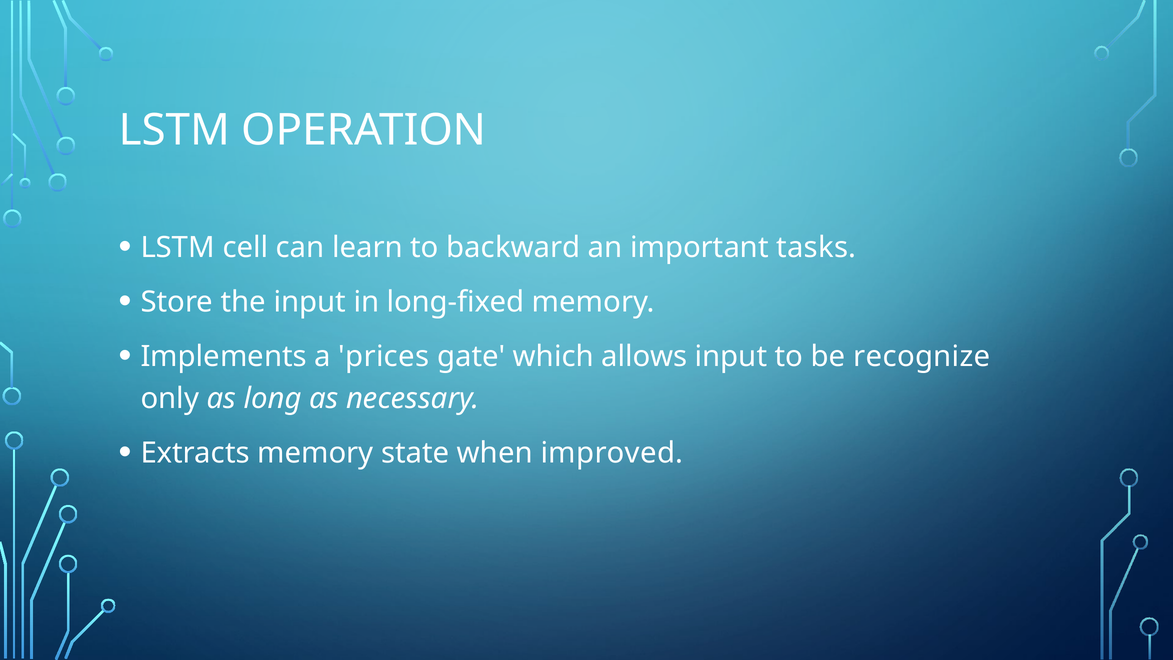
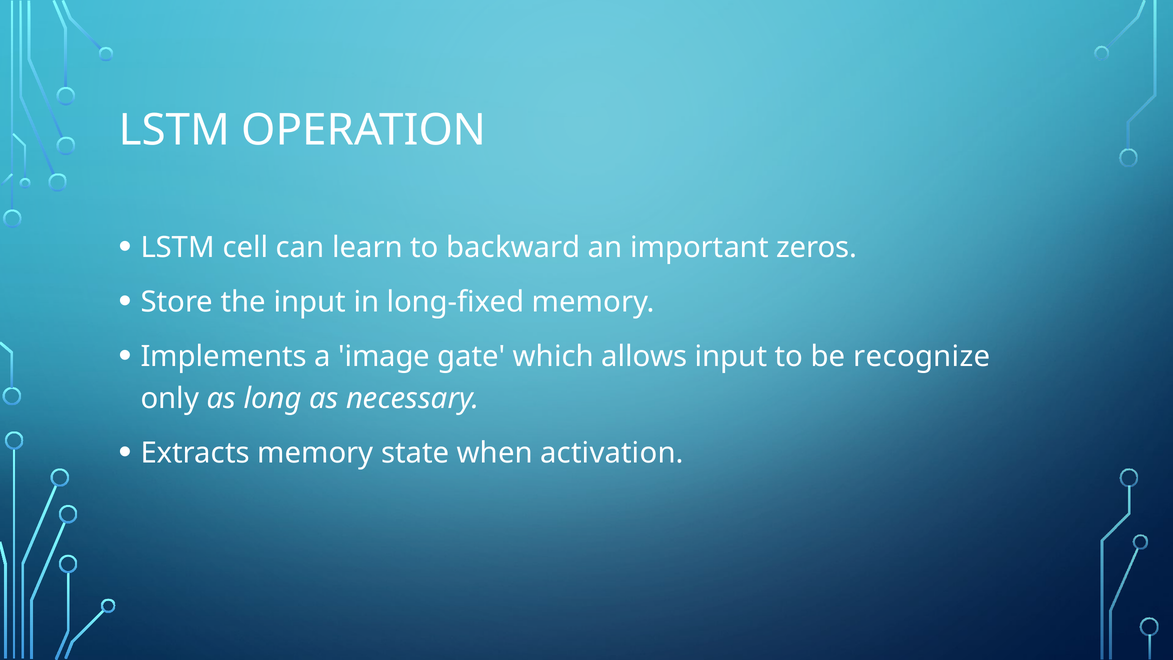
tasks: tasks -> zeros (817, 248)
prices: prices -> image (384, 356)
improved: improved -> activation (612, 453)
